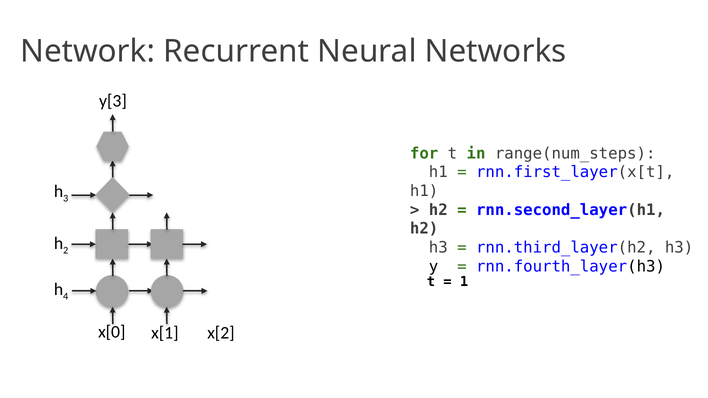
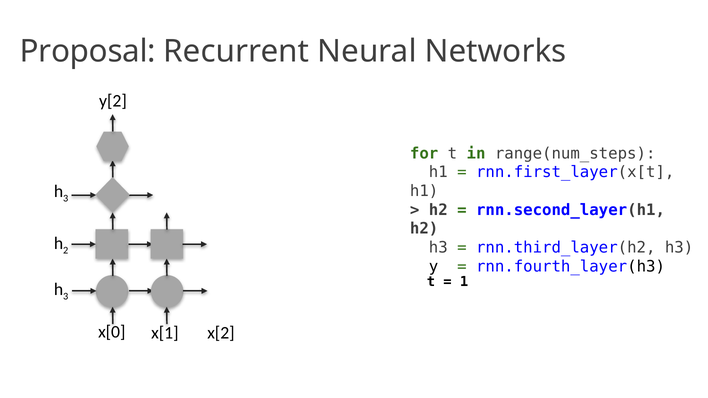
Network: Network -> Proposal (88, 51)
y[3: y[3 -> y[2 (113, 101)
4: 4 -> 3 (66, 297)
